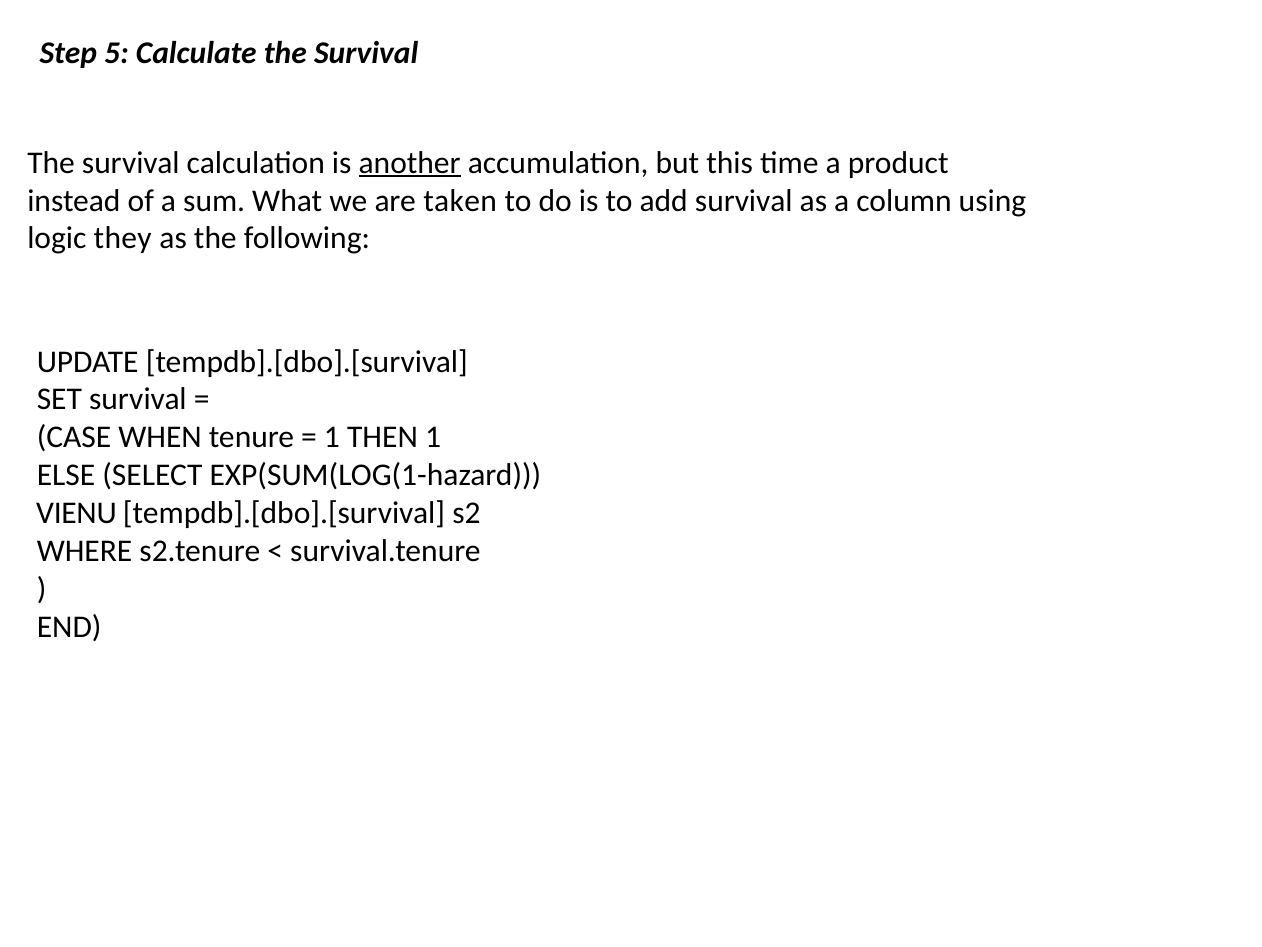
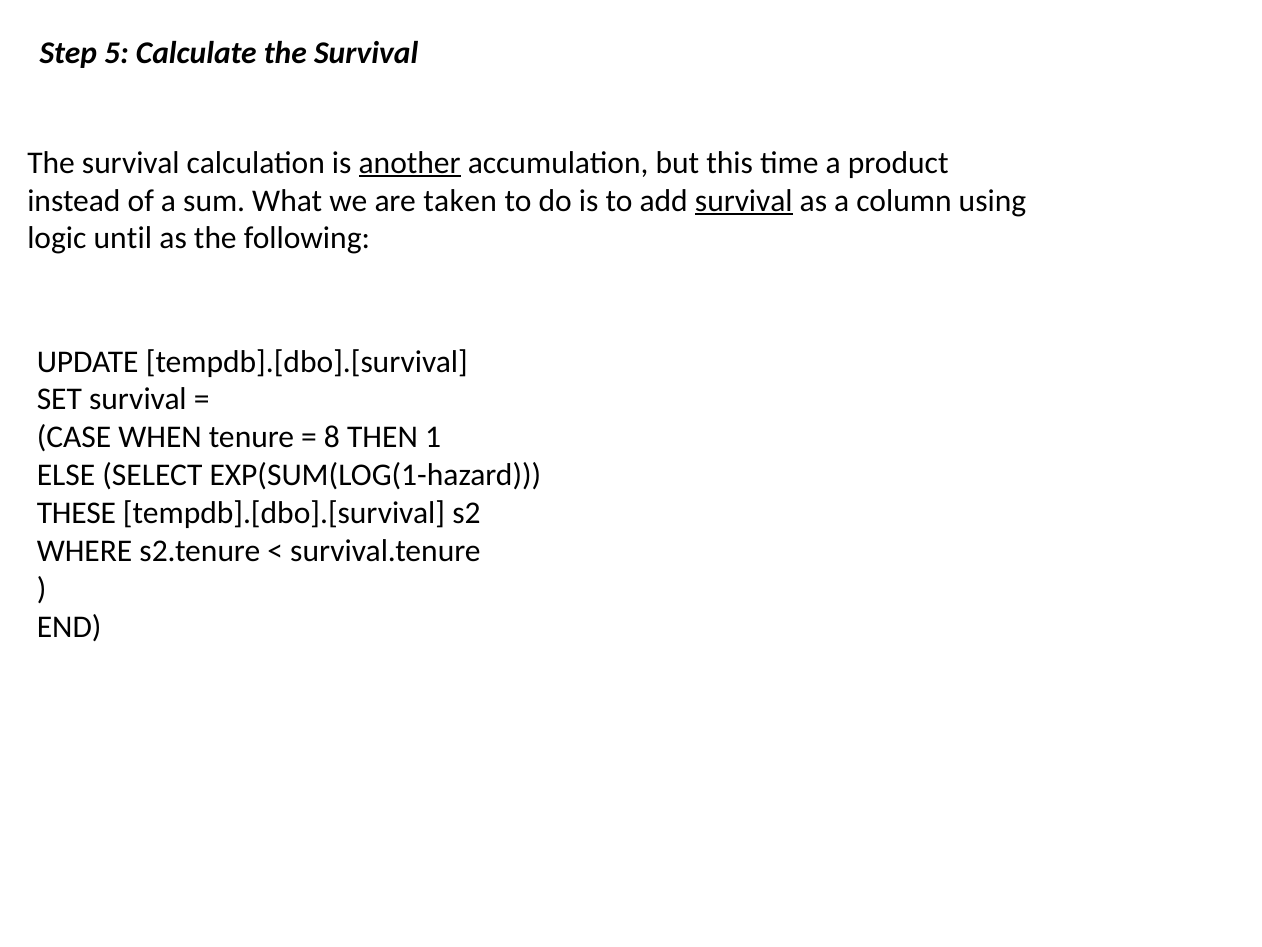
survival underline: none -> present (744, 201)
they: they -> until (123, 238)
1: 1 -> 8 (332, 437)
VIENU: VIENU -> THESE (76, 513)
